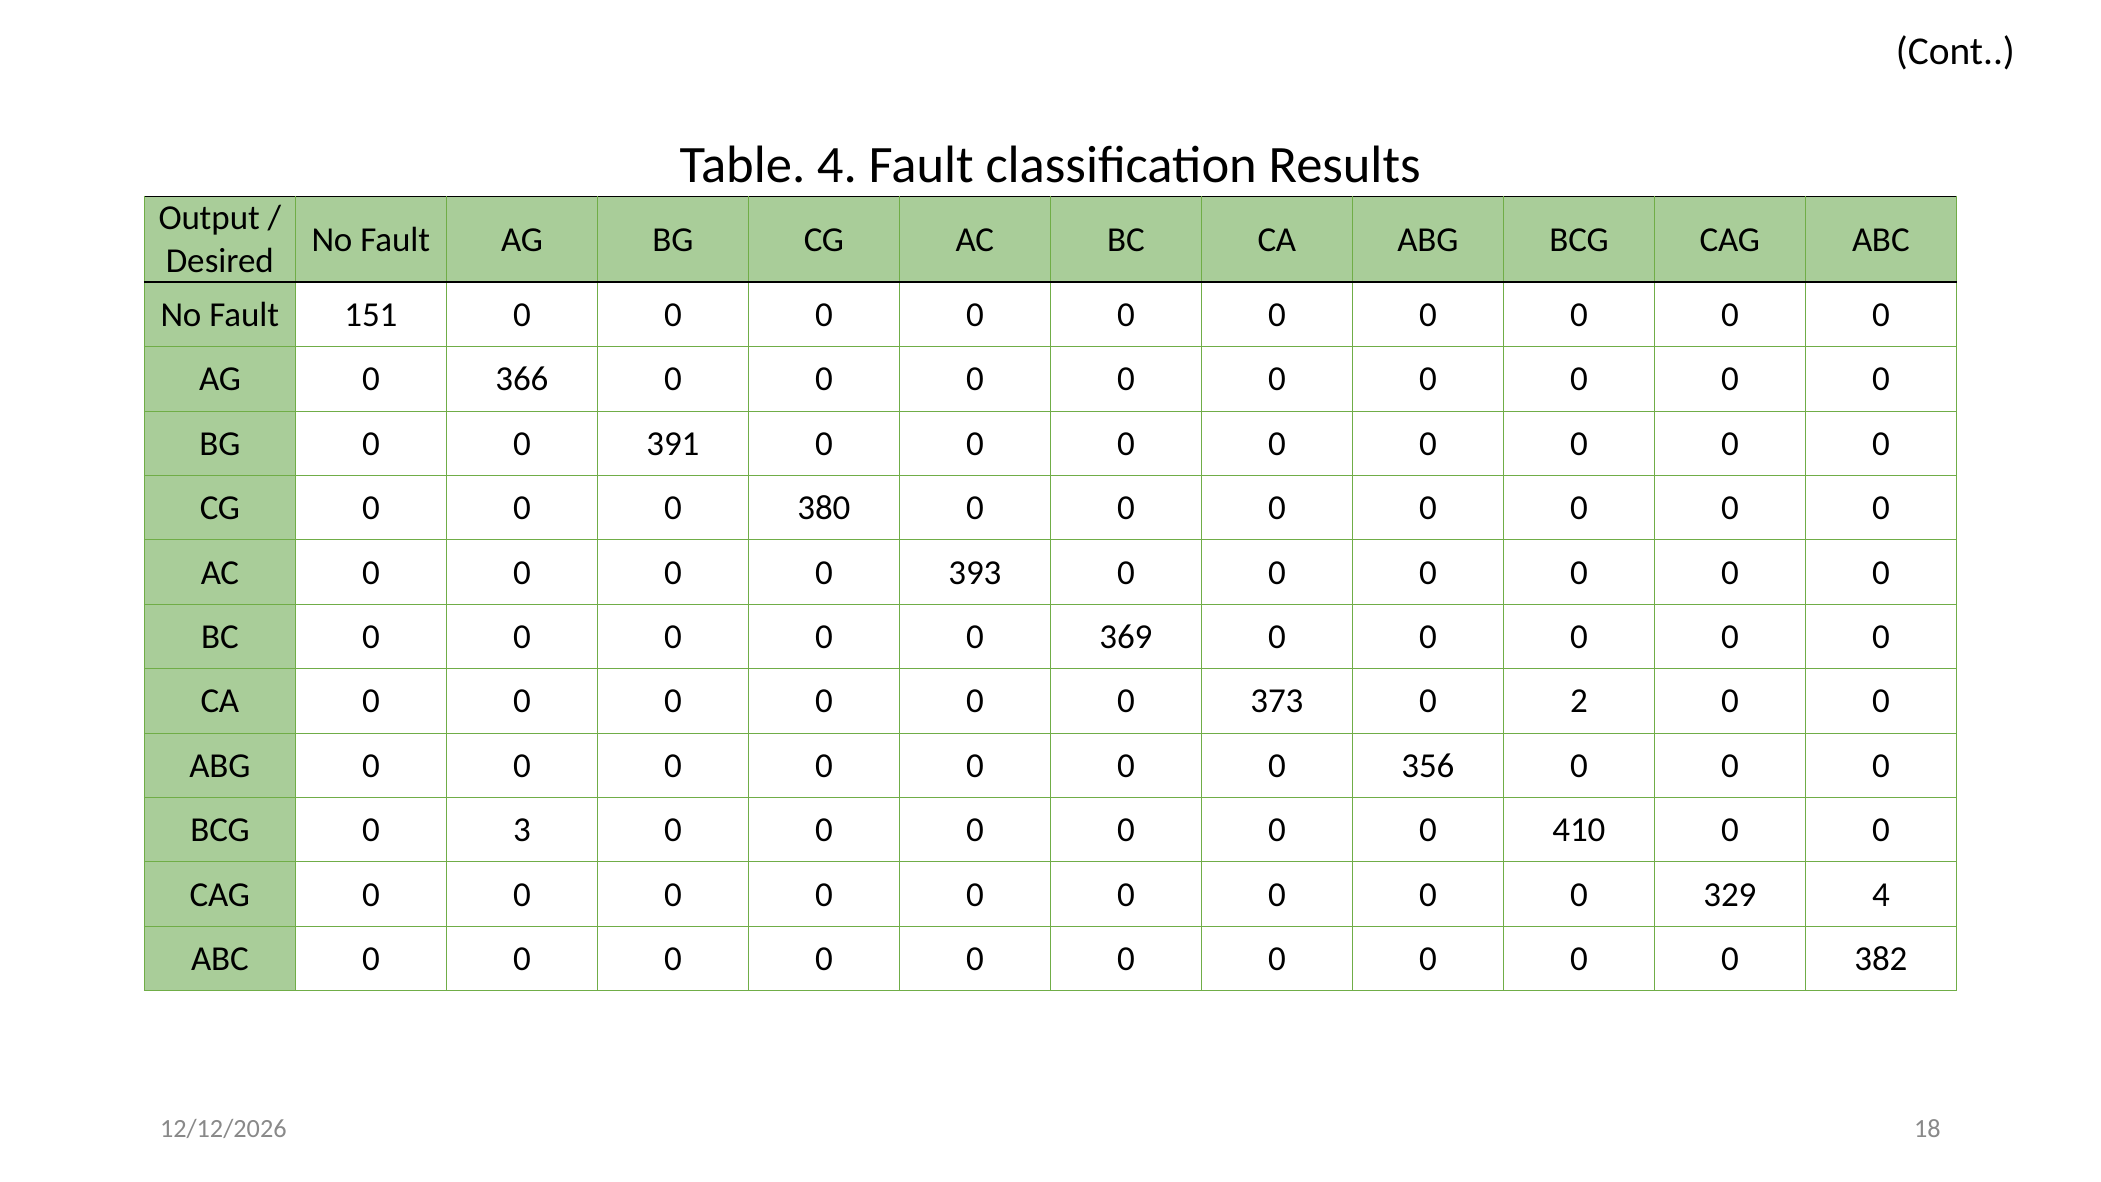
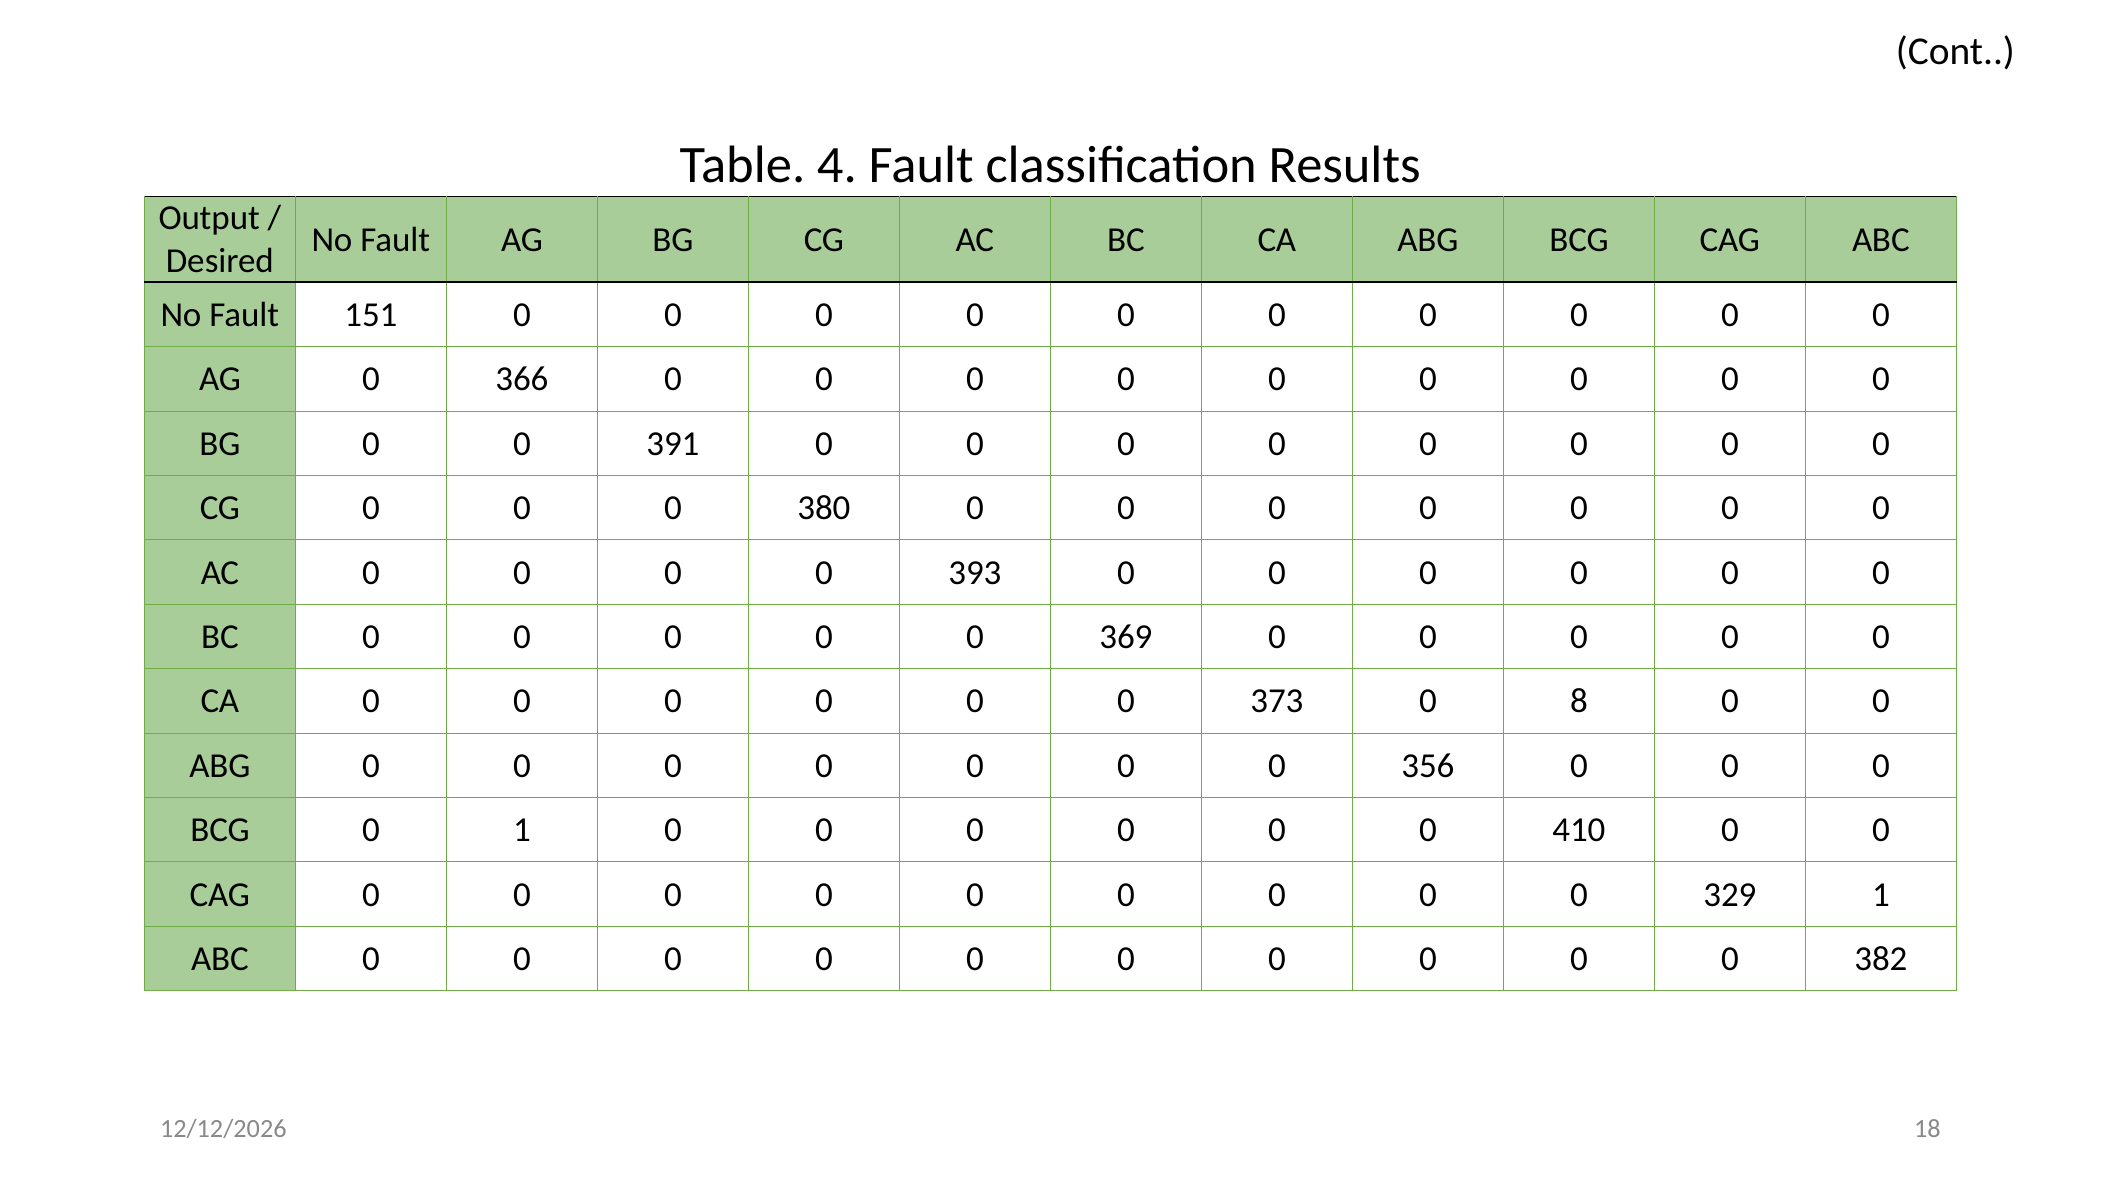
2: 2 -> 8 (1579, 701)
0 3: 3 -> 1 (522, 830)
329 4: 4 -> 1 (1881, 894)
